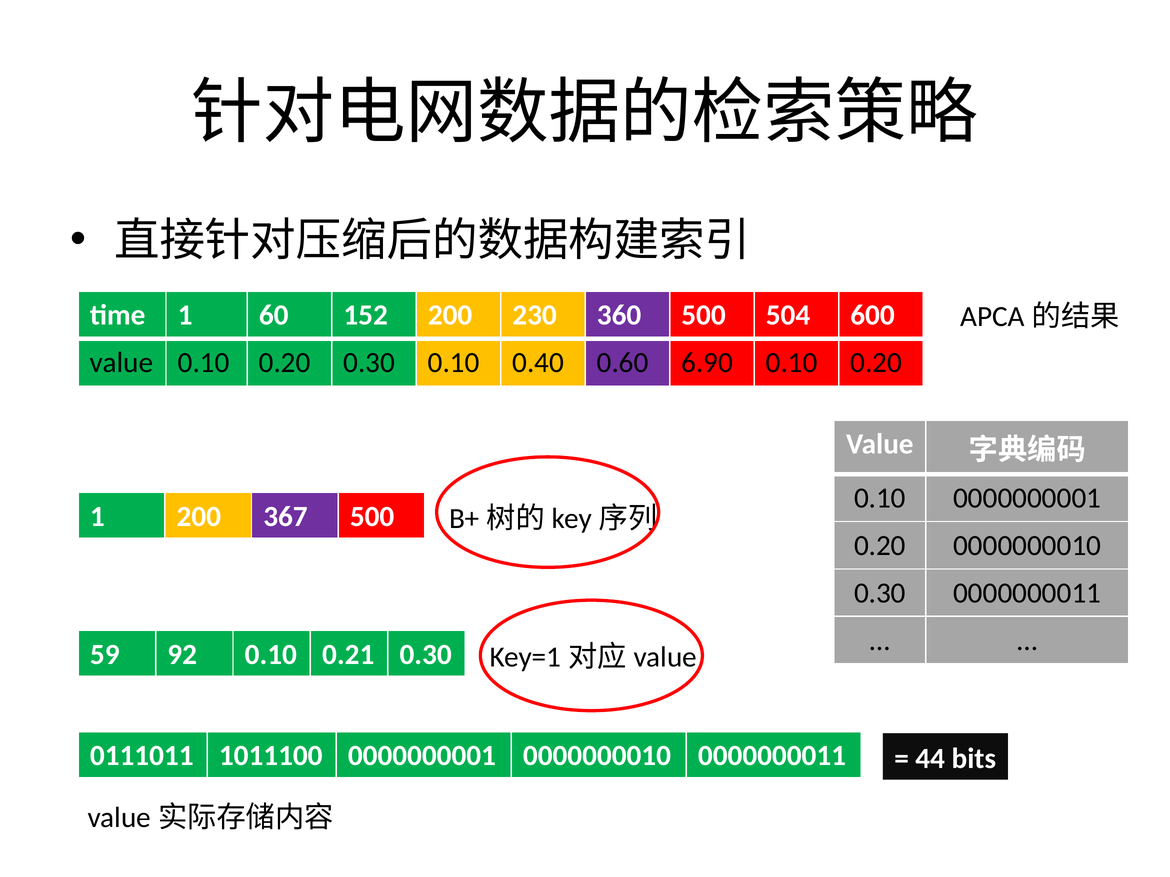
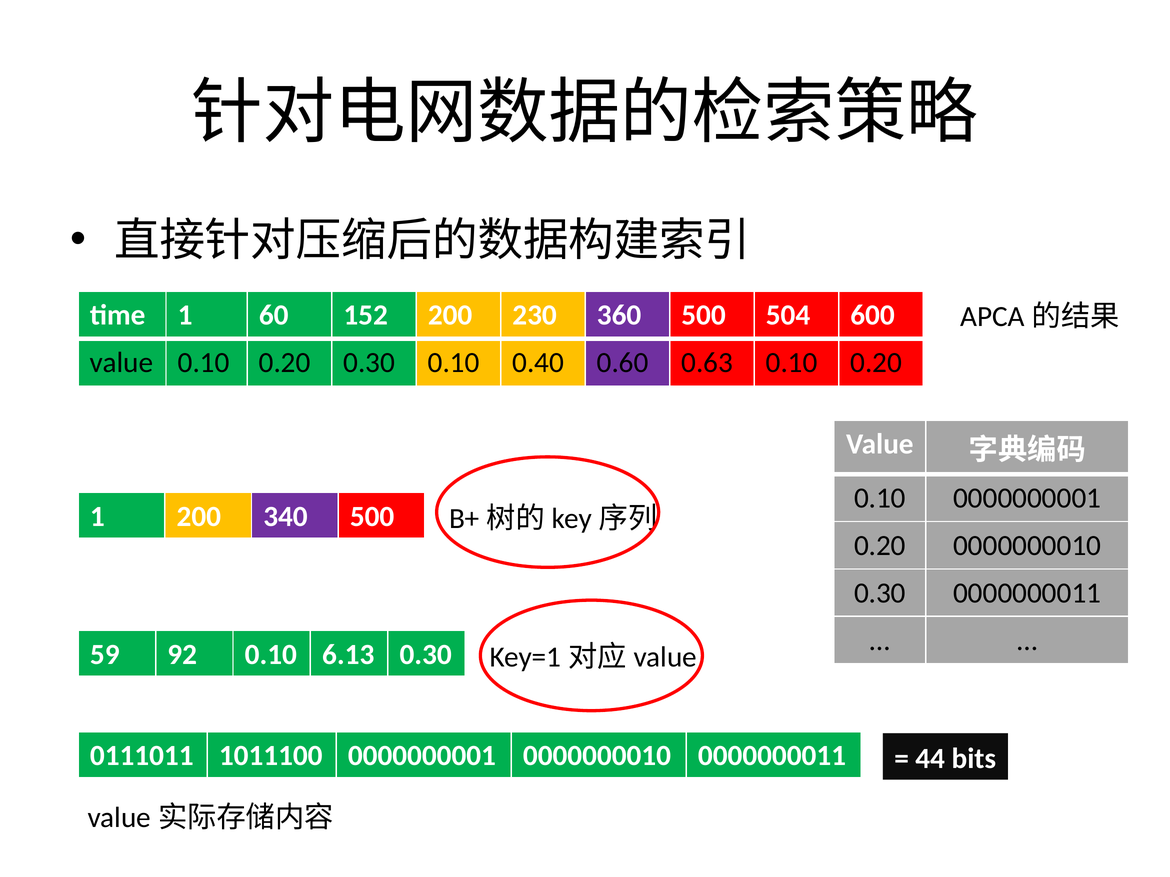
6.90: 6.90 -> 0.63 (707, 363)
367: 367 -> 340 (285, 517)
0.21: 0.21 -> 6.13 (348, 655)
